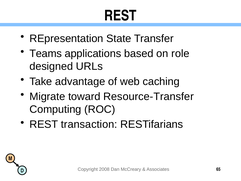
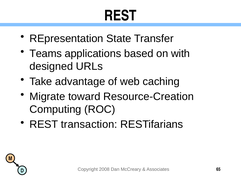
role: role -> with (181, 54)
Resource-Transfer: Resource-Transfer -> Resource-Creation (149, 96)
